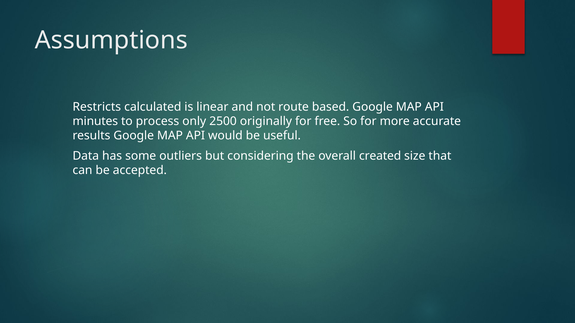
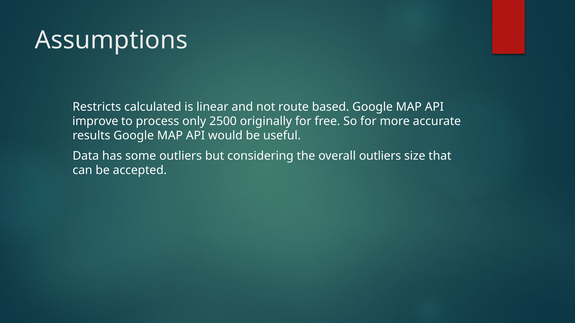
minutes: minutes -> improve (95, 121)
overall created: created -> outliers (380, 156)
